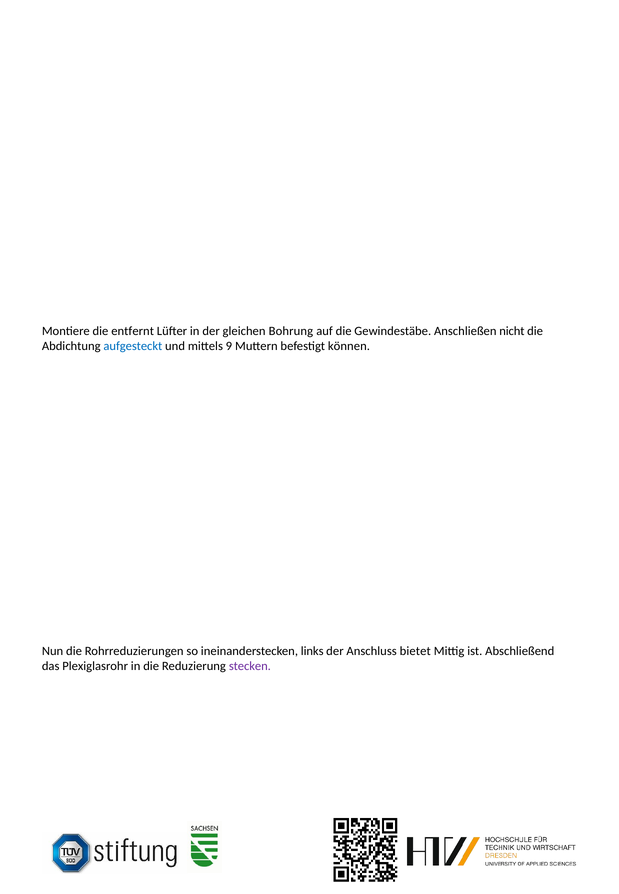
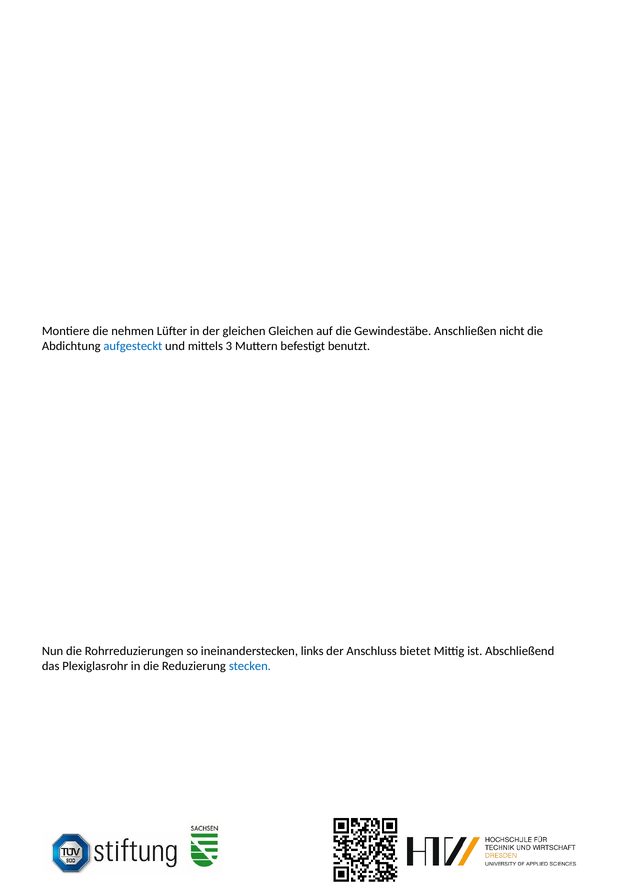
entfernt: entfernt -> nehmen (133, 331)
gleichen Bohrung: Bohrung -> Gleichen (291, 331)
9: 9 -> 3 (229, 346)
können: können -> benutzt (349, 346)
stecken colour: purple -> blue (250, 666)
